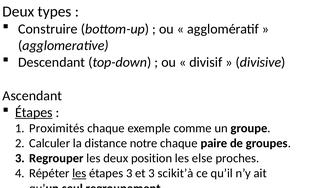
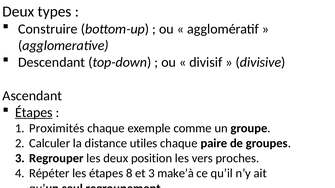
notre: notre -> utiles (144, 144)
else: else -> vers (202, 159)
les underline: present -> none (79, 174)
étapes 3: 3 -> 8 (129, 174)
scikit’à: scikit’à -> make’à (176, 174)
